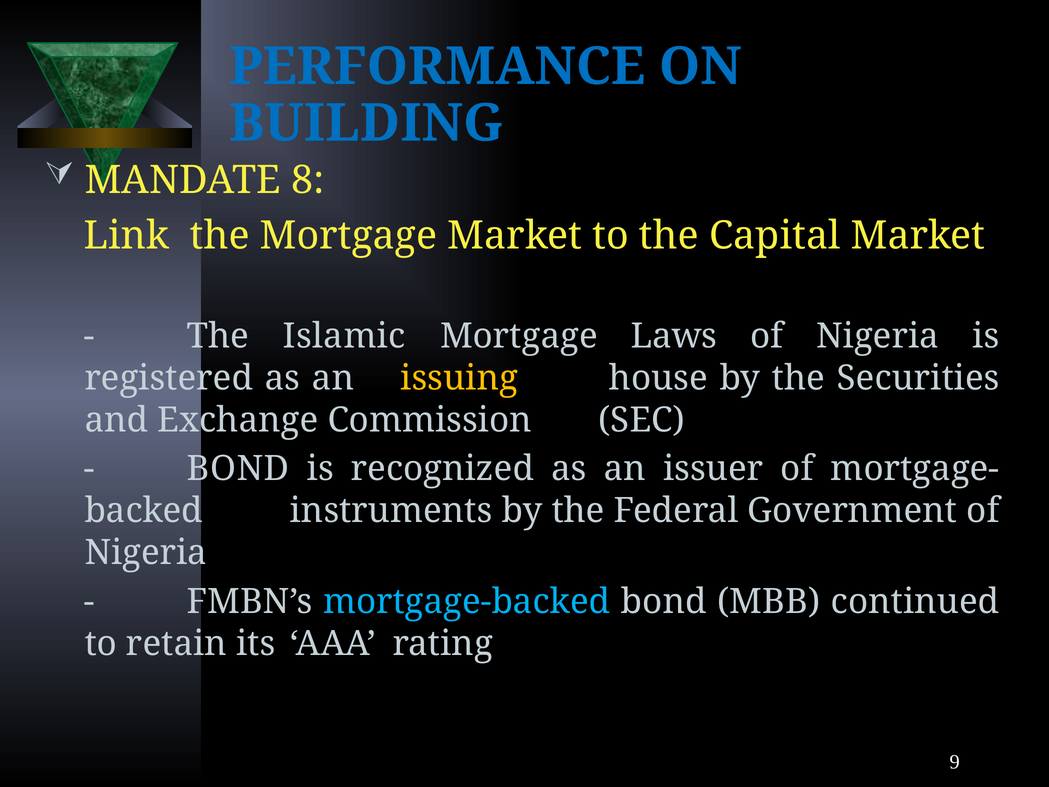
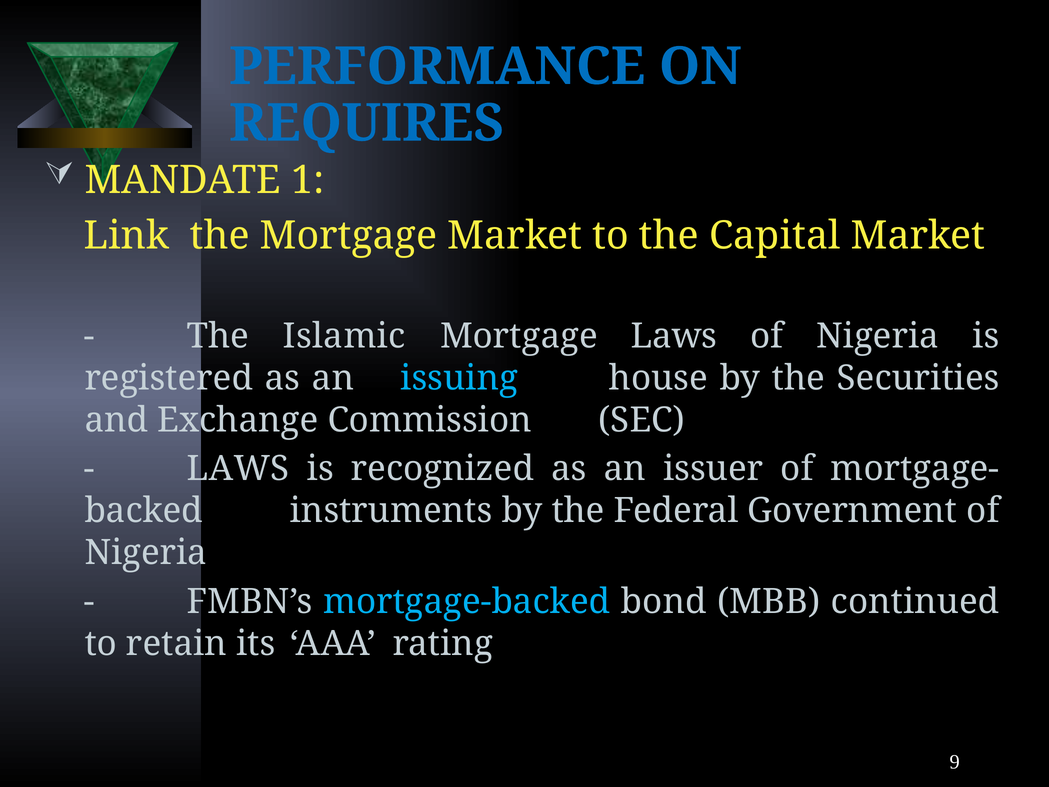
BUILDING: BUILDING -> REQUIRES (366, 123)
8: 8 -> 1 (308, 180)
issuing colour: yellow -> light blue (459, 378)
BOND: BOND -> LAWS (238, 469)
